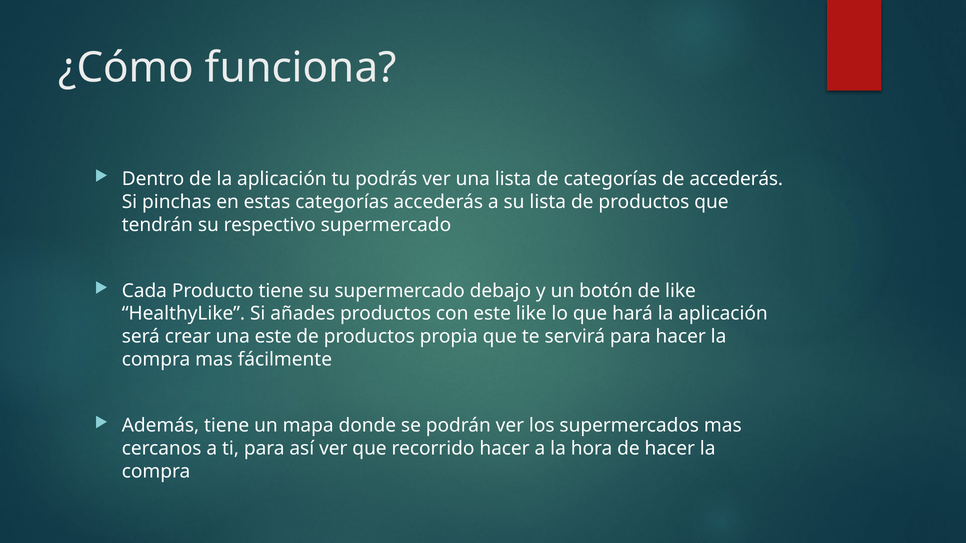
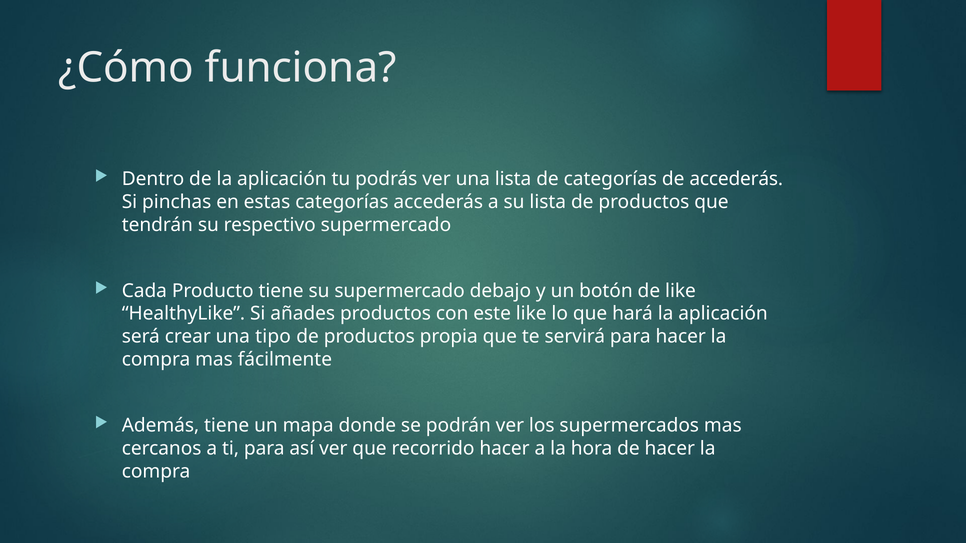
una este: este -> tipo (273, 337)
